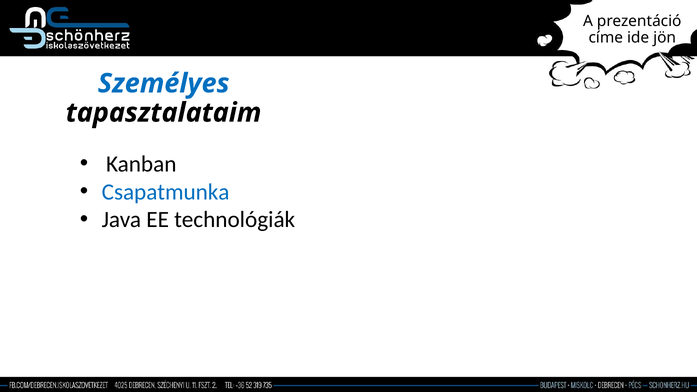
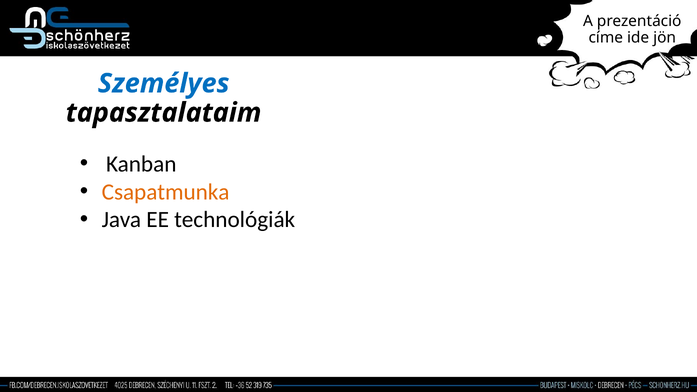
Csapatmunka colour: blue -> orange (166, 192)
